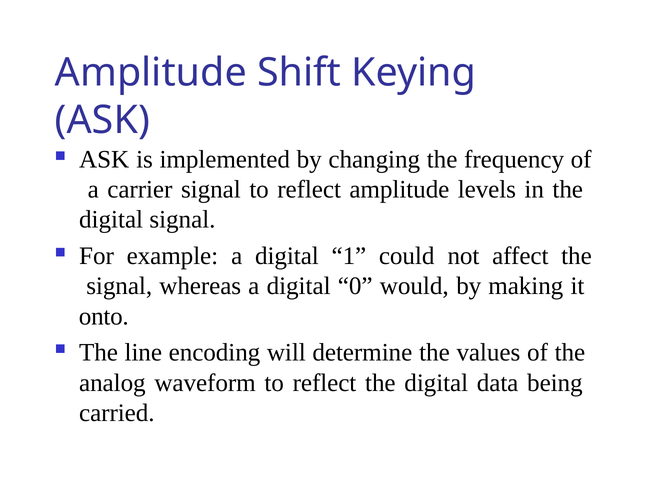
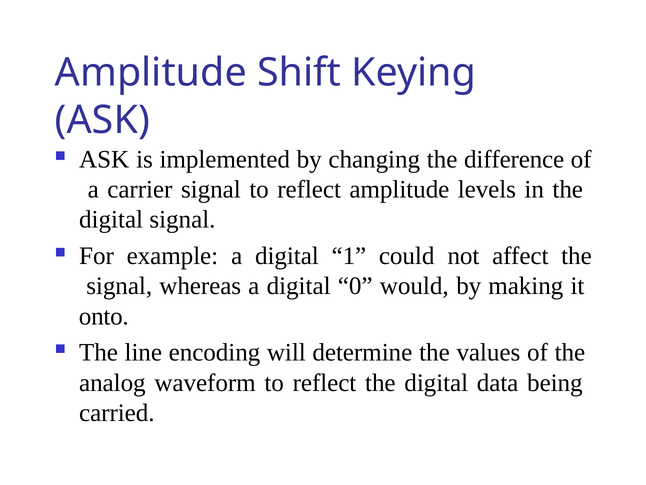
frequency: frequency -> difference (514, 159)
